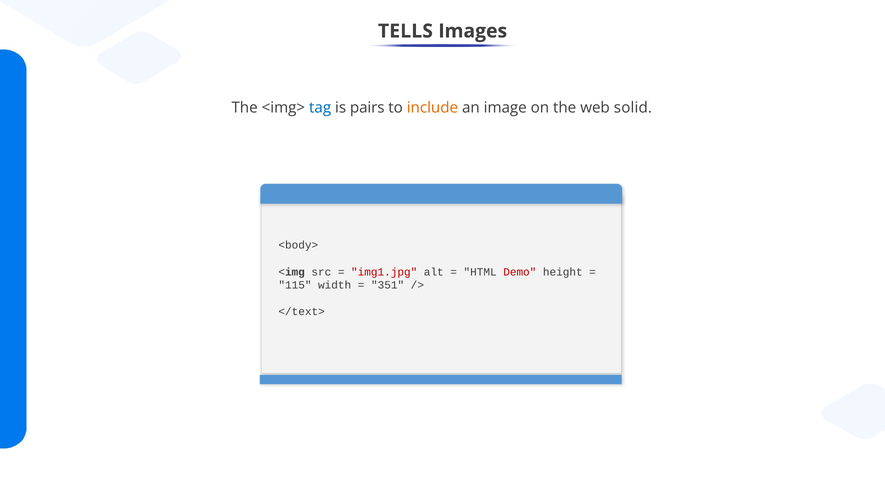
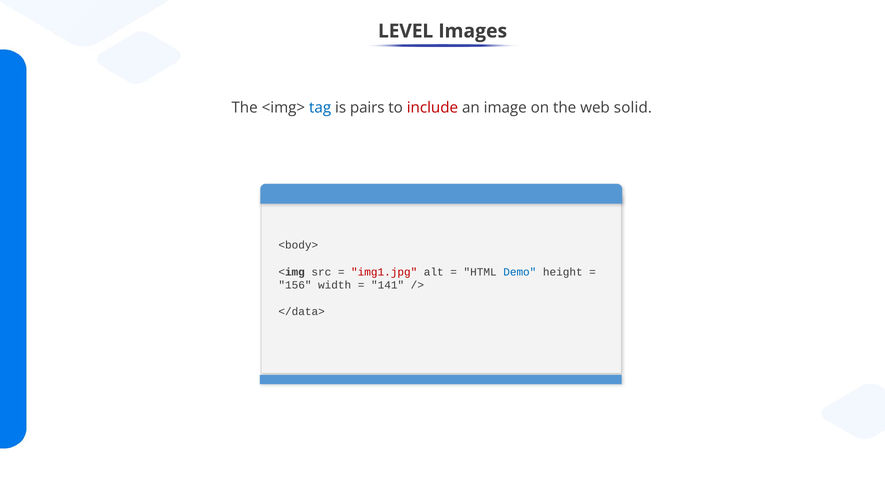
TELLS: TELLS -> LEVEL (406, 31)
include colour: orange -> red (432, 108)
Demo colour: red -> blue (520, 272)
115: 115 -> 156 (295, 285)
351: 351 -> 141 (388, 285)
</text>: </text> -> </data> (302, 312)
